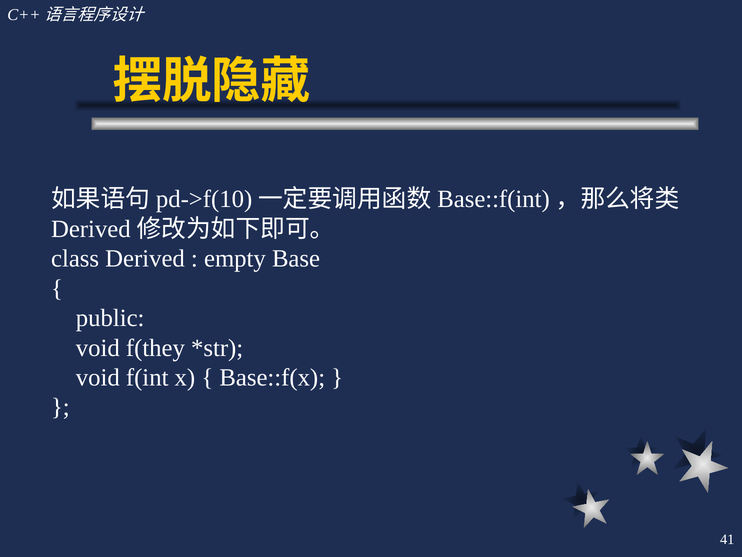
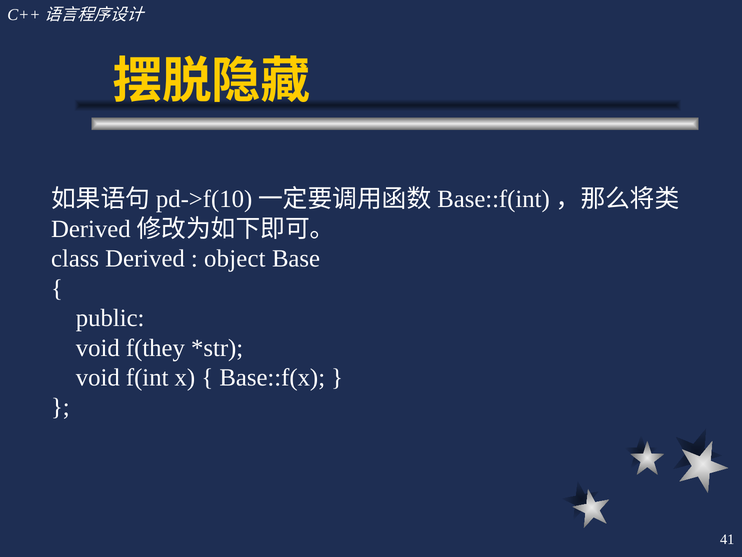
empty: empty -> object (235, 258)
